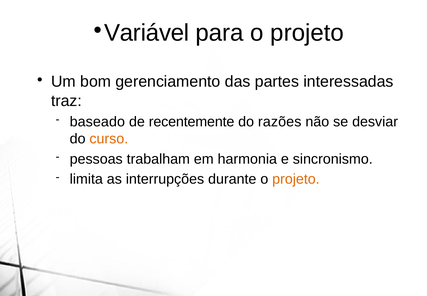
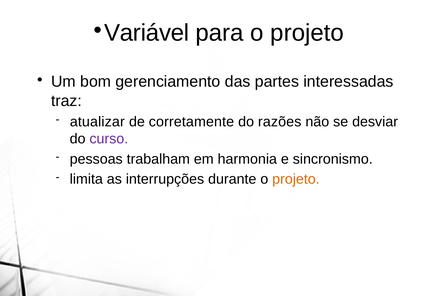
baseado: baseado -> atualizar (97, 122)
recentemente: recentemente -> corretamente (191, 122)
curso colour: orange -> purple (109, 139)
